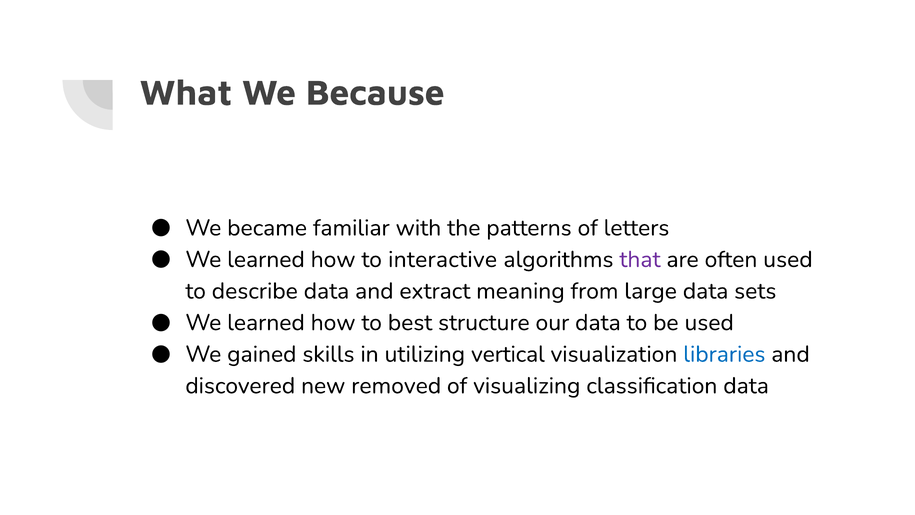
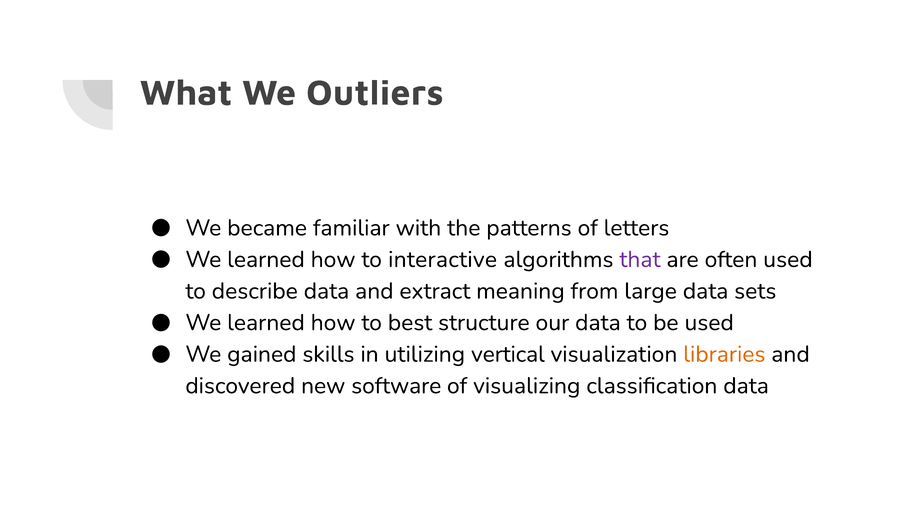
Because: Because -> Outliers (375, 93)
libraries colour: blue -> orange (724, 354)
removed: removed -> software (396, 386)
